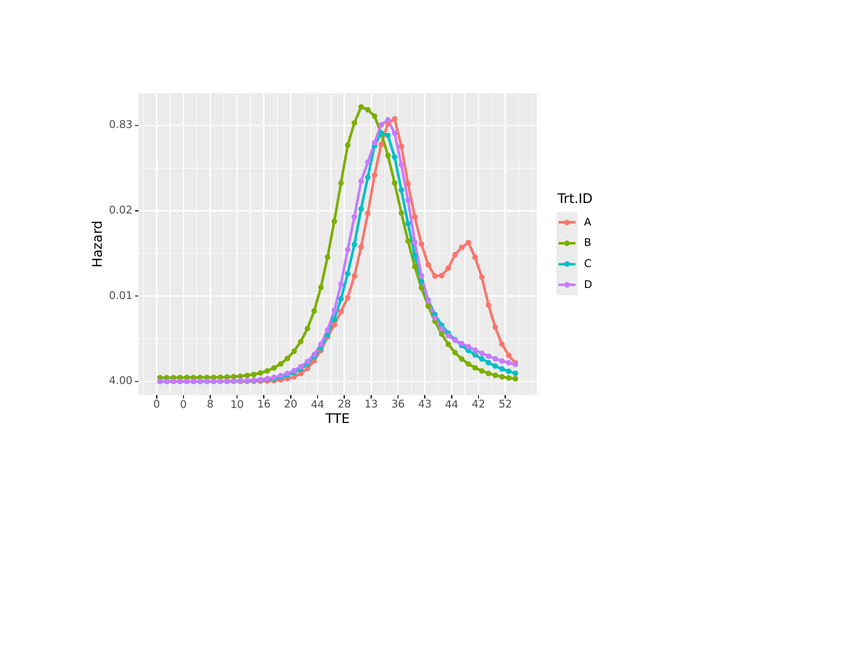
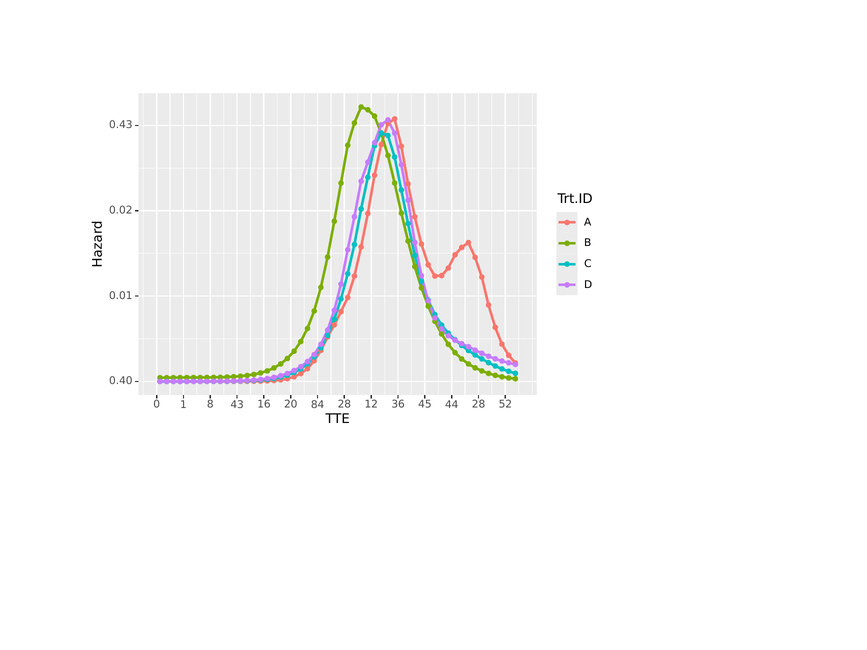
0.83: 0.83 -> 0.43 (121, 125)
4.00: 4.00 -> 0.40 (121, 381)
0 0: 0 -> 1 (183, 405)
10: 10 -> 43 (237, 405)
20 44: 44 -> 84 (318, 405)
13: 13 -> 12 (371, 405)
43: 43 -> 45 (425, 405)
44 42: 42 -> 28 (479, 405)
